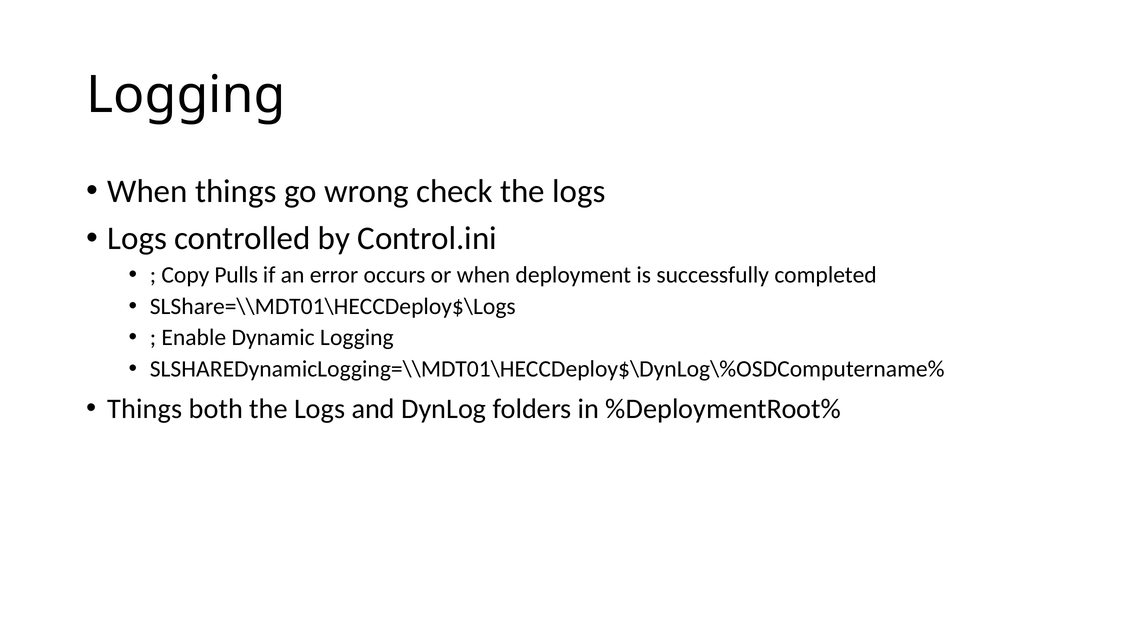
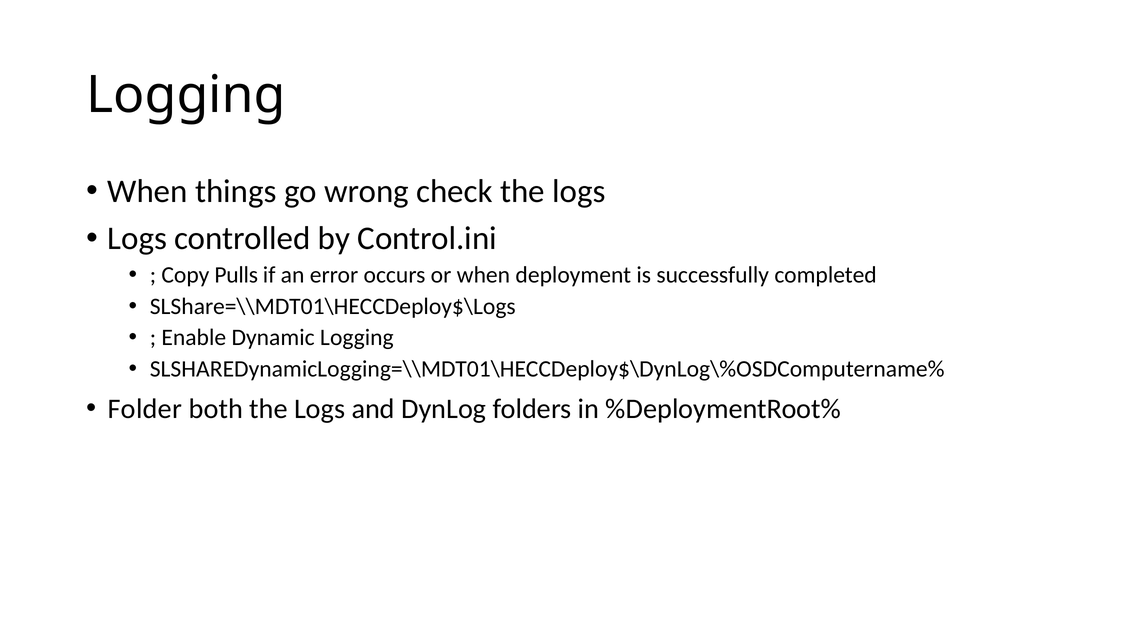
Things: Things -> Folder (145, 409)
